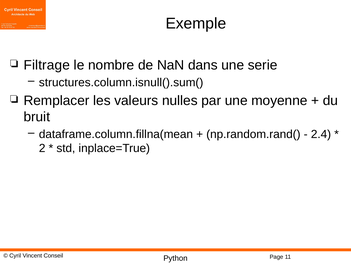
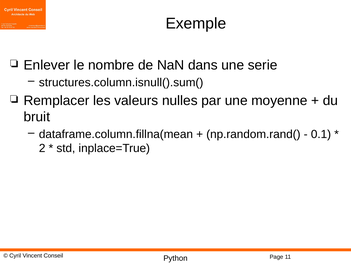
Filtrage: Filtrage -> Enlever (47, 65)
2.4: 2.4 -> 0.1 (321, 134)
